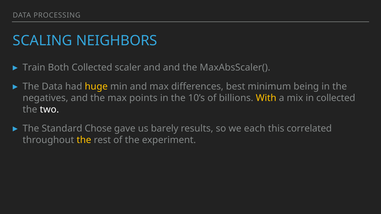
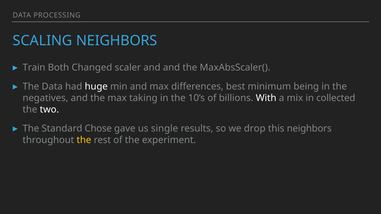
Both Collected: Collected -> Changed (92, 67)
huge colour: yellow -> white (96, 87)
points: points -> taking (143, 98)
With colour: yellow -> white (266, 98)
barely: barely -> single (165, 129)
each: each -> drop (255, 129)
this correlated: correlated -> neighbors (309, 129)
